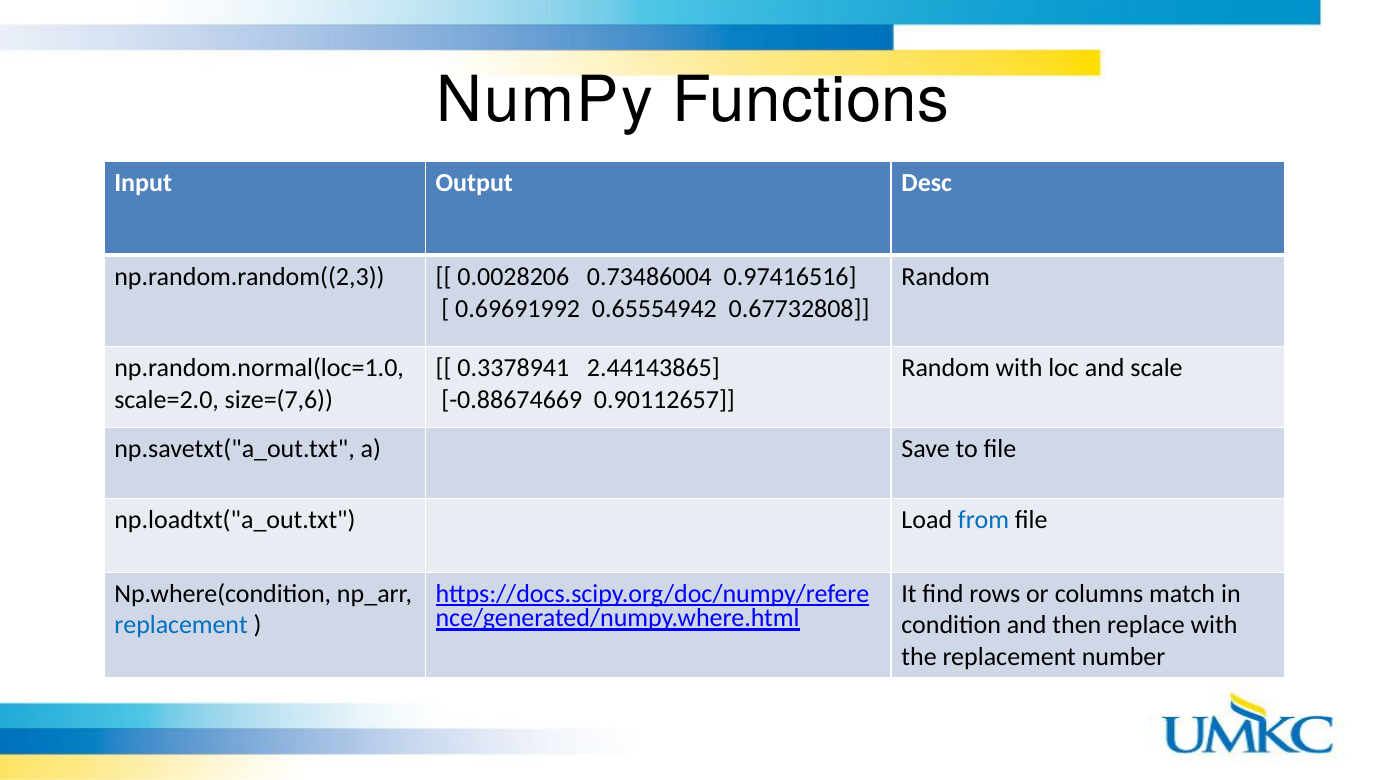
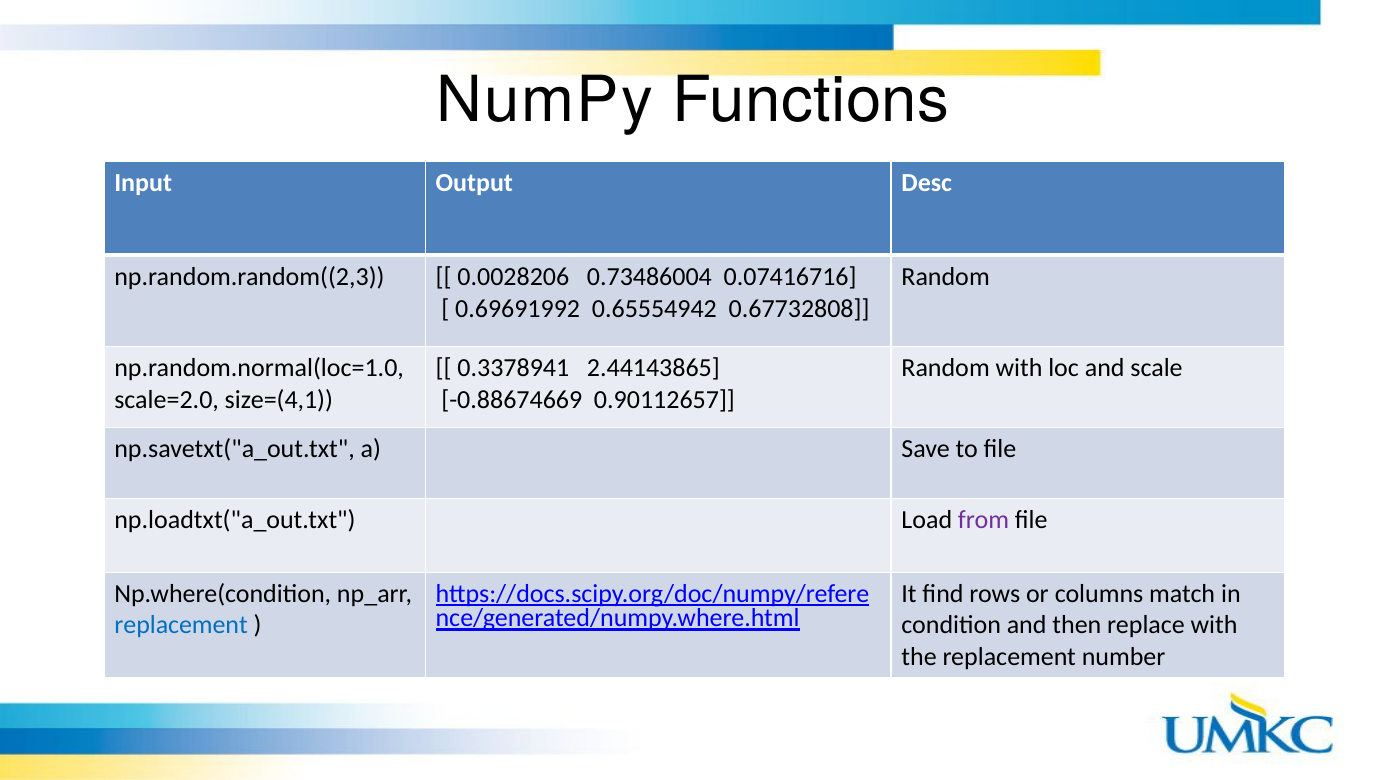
0.97416516: 0.97416516 -> 0.07416716 (790, 277)
size=(7,6: size=(7,6 -> size=(4,1 (279, 400)
from colour: blue -> purple (984, 520)
